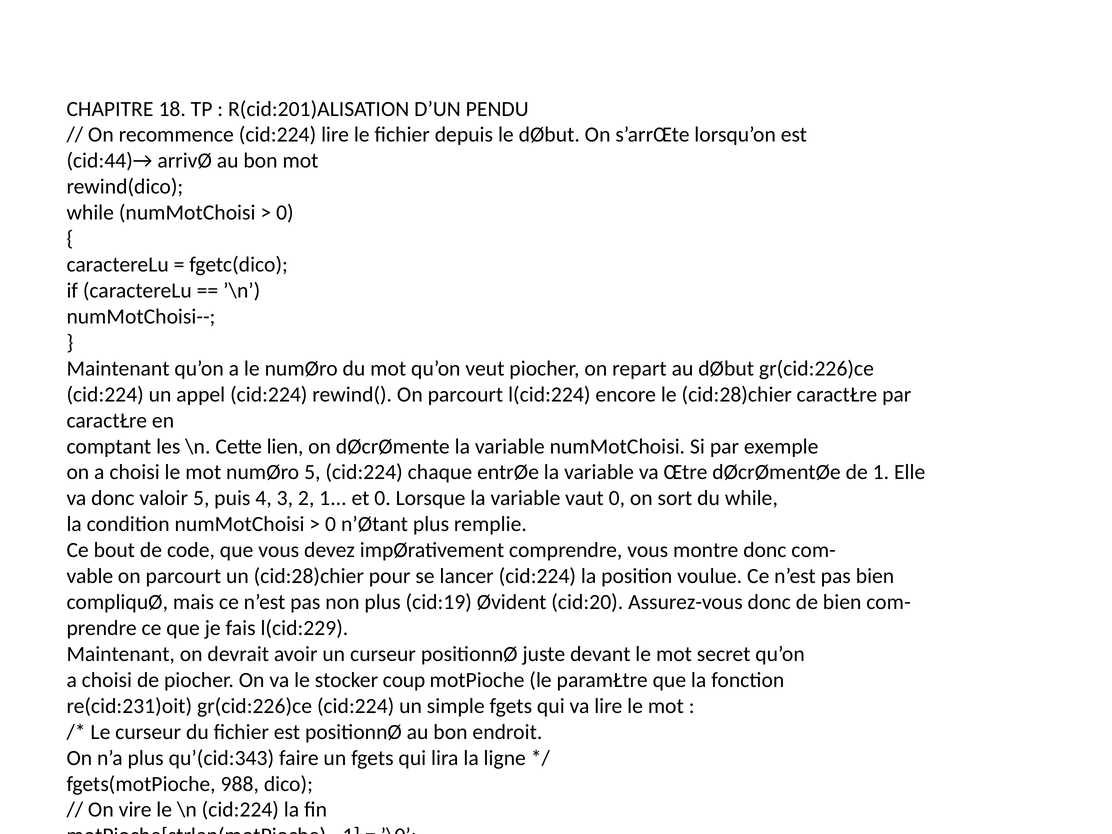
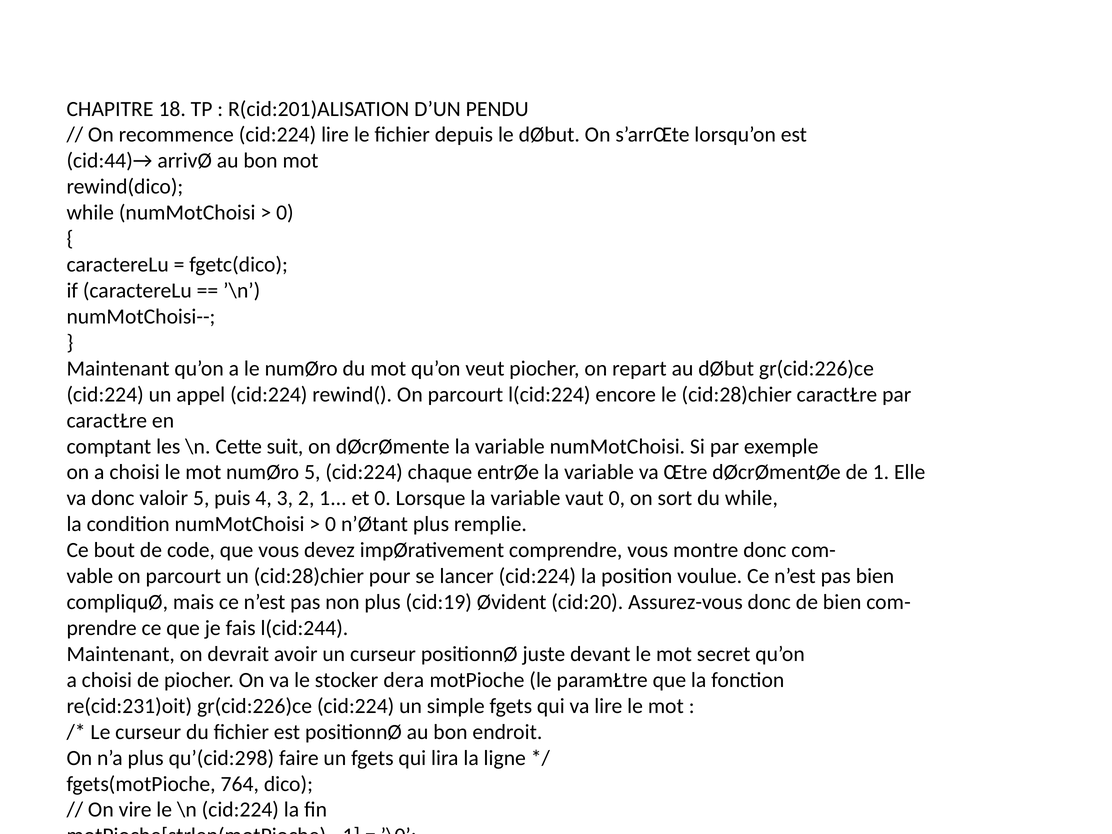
lien: lien -> suit (285, 446)
l(cid:229: l(cid:229 -> l(cid:244 (304, 628)
coup: coup -> dera (404, 680)
qu’(cid:343: qu’(cid:343 -> qu’(cid:298 (221, 758)
988: 988 -> 764 (240, 784)
